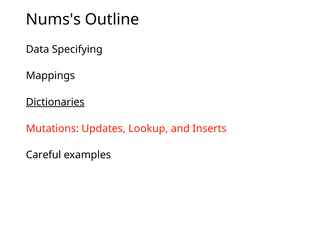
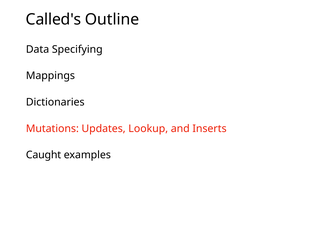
Nums's: Nums's -> Called's (53, 19)
Dictionaries underline: present -> none (55, 102)
Careful: Careful -> Caught (44, 155)
